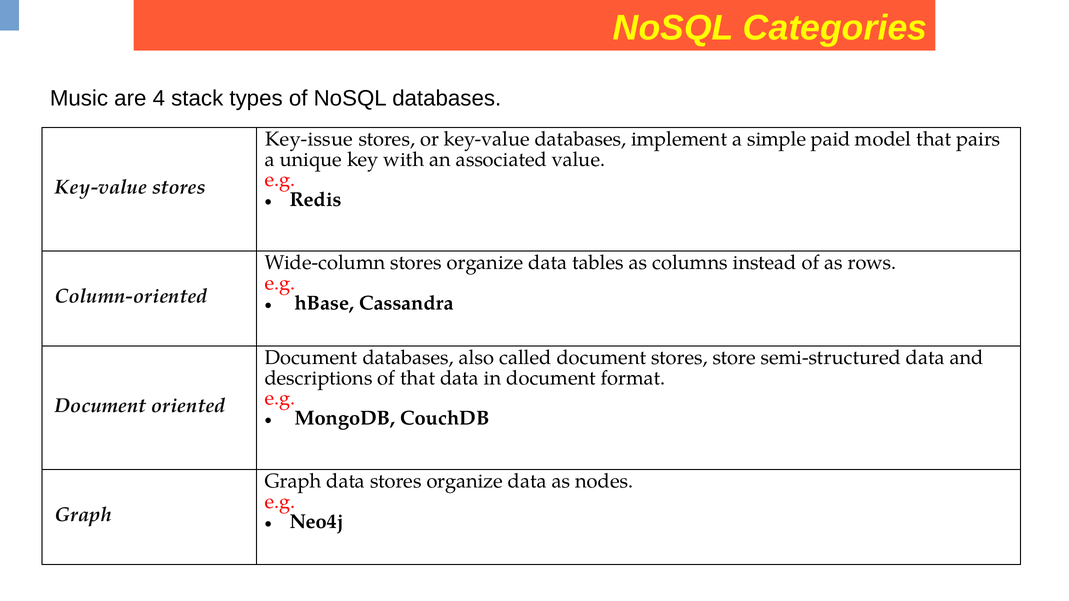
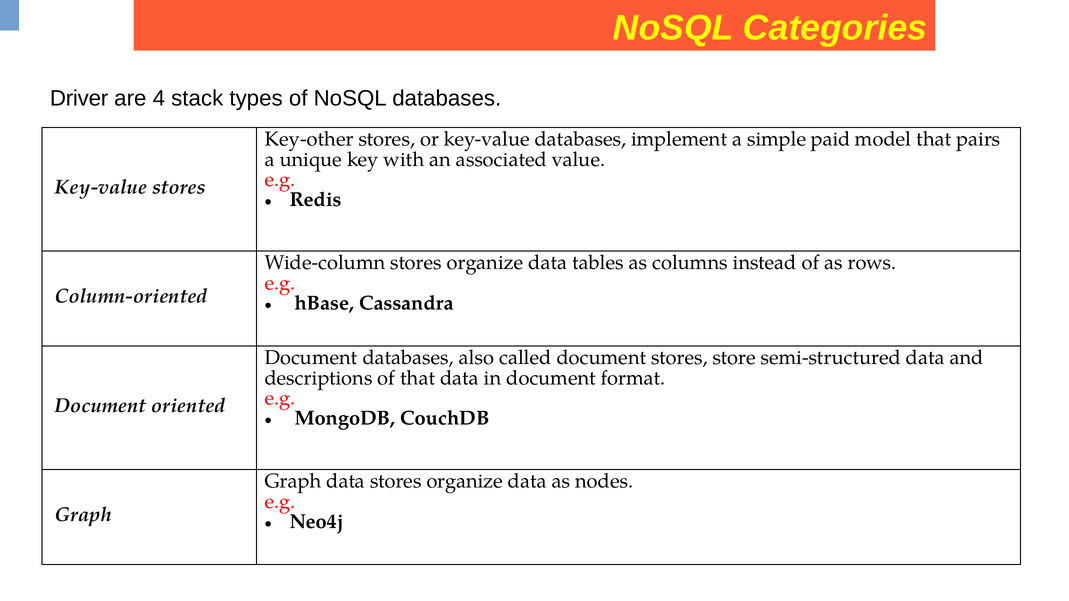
Music: Music -> Driver (79, 99)
Key-issue: Key-issue -> Key-other (309, 139)
